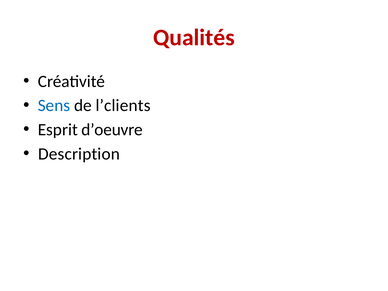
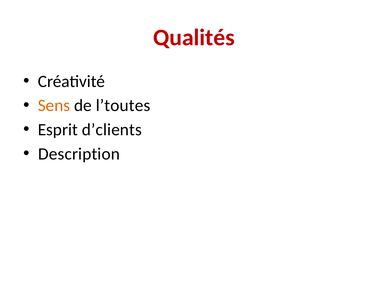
Sens colour: blue -> orange (54, 106)
l’clients: l’clients -> l’toutes (123, 106)
d’oeuvre: d’oeuvre -> d’clients (112, 130)
